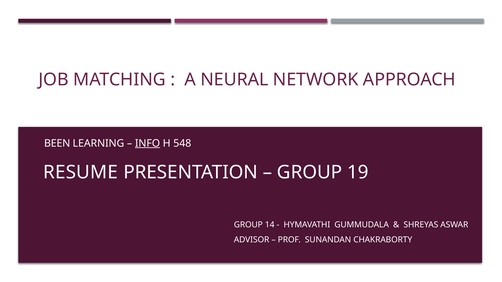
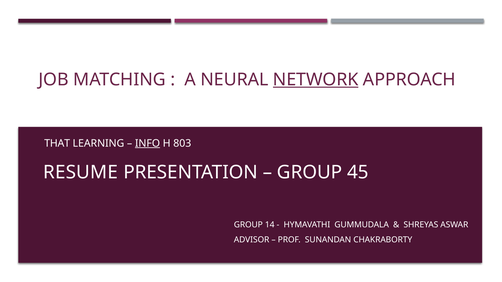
NETWORK underline: none -> present (316, 80)
BEEN: BEEN -> THAT (57, 143)
548: 548 -> 803 (182, 143)
19: 19 -> 45 (358, 173)
